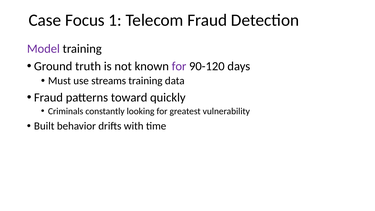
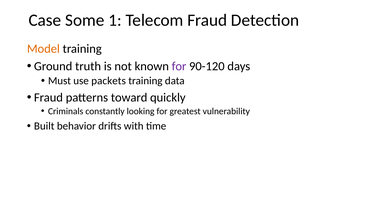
Focus: Focus -> Some (85, 20)
Model colour: purple -> orange (43, 49)
streams: streams -> packets (109, 81)
